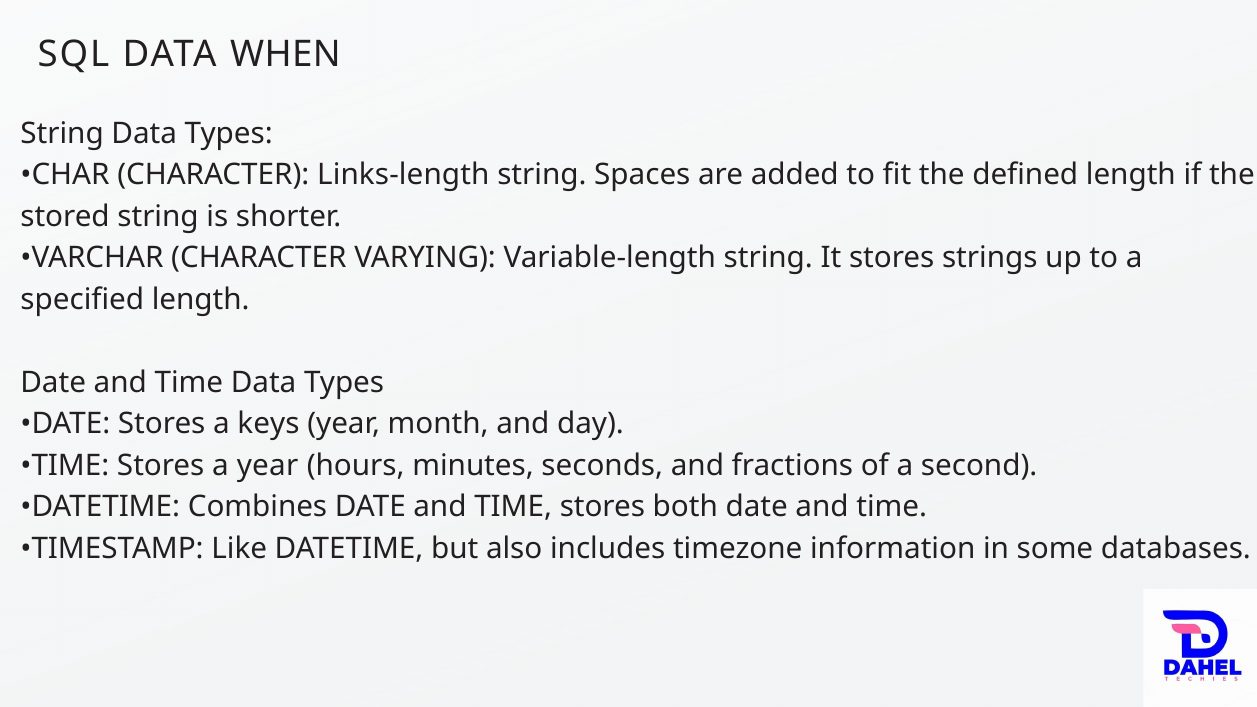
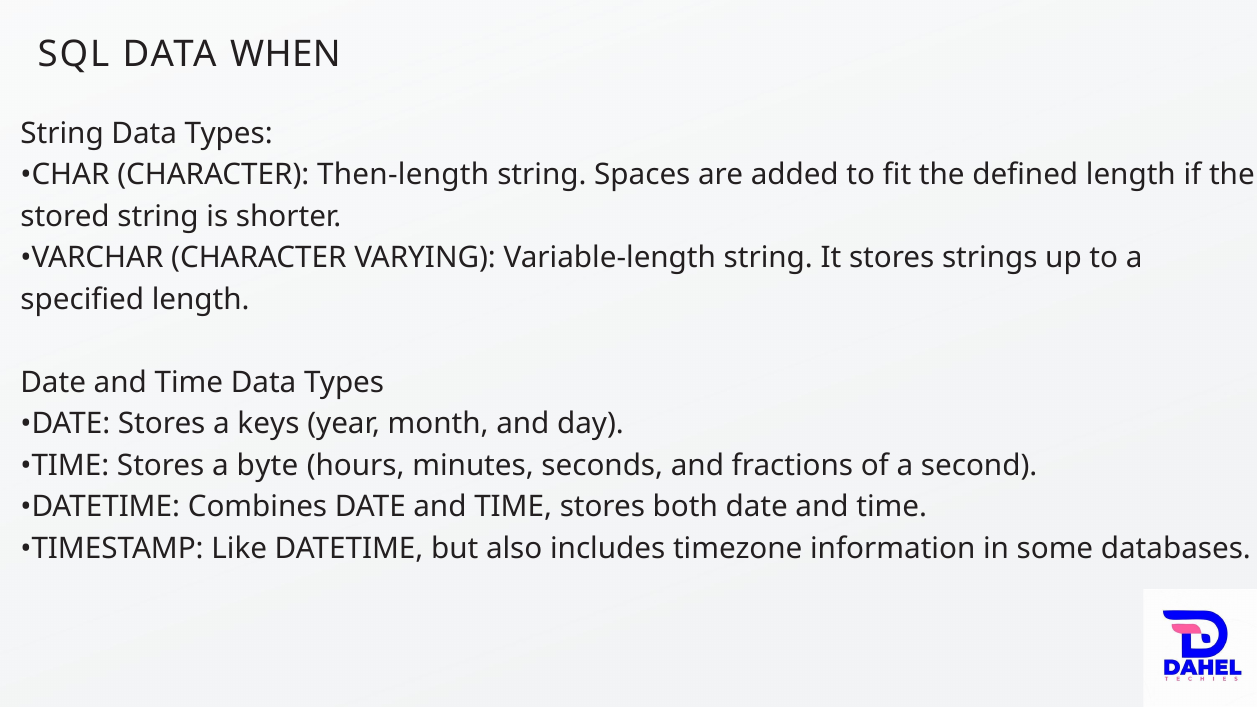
Links-length: Links-length -> Then-length (403, 175)
a year: year -> byte (268, 466)
